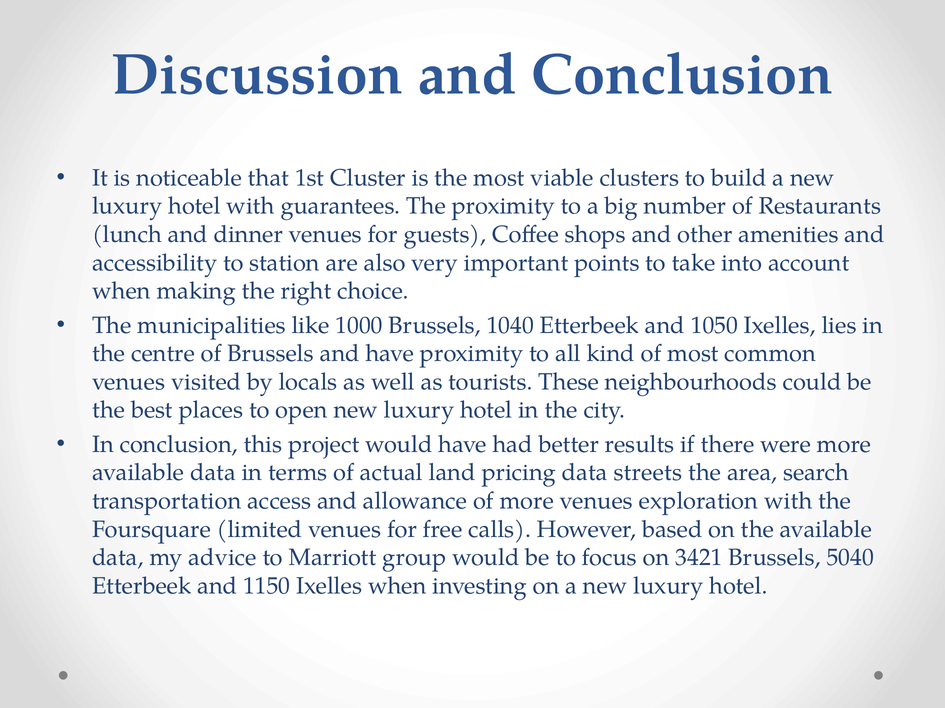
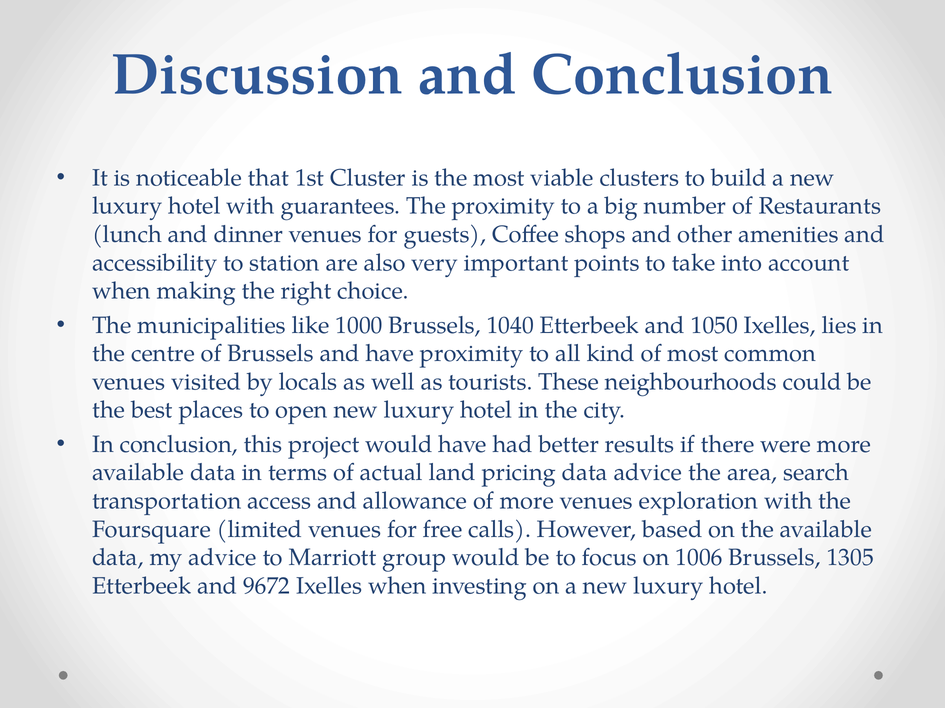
data streets: streets -> advice (648, 473)
3421: 3421 -> 1006 (699, 558)
5040: 5040 -> 1305 (850, 558)
1150: 1150 -> 9672 (267, 586)
